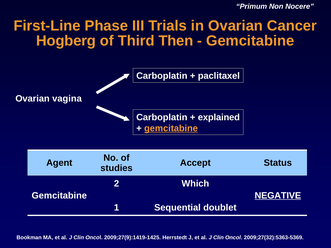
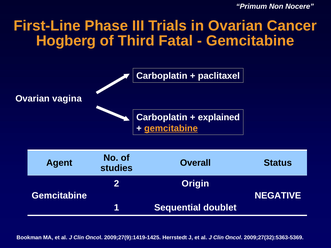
Then: Then -> Fatal (176, 41)
Accept: Accept -> Overall (195, 163)
Which: Which -> Origin (195, 184)
NEGATIVE underline: present -> none (278, 196)
